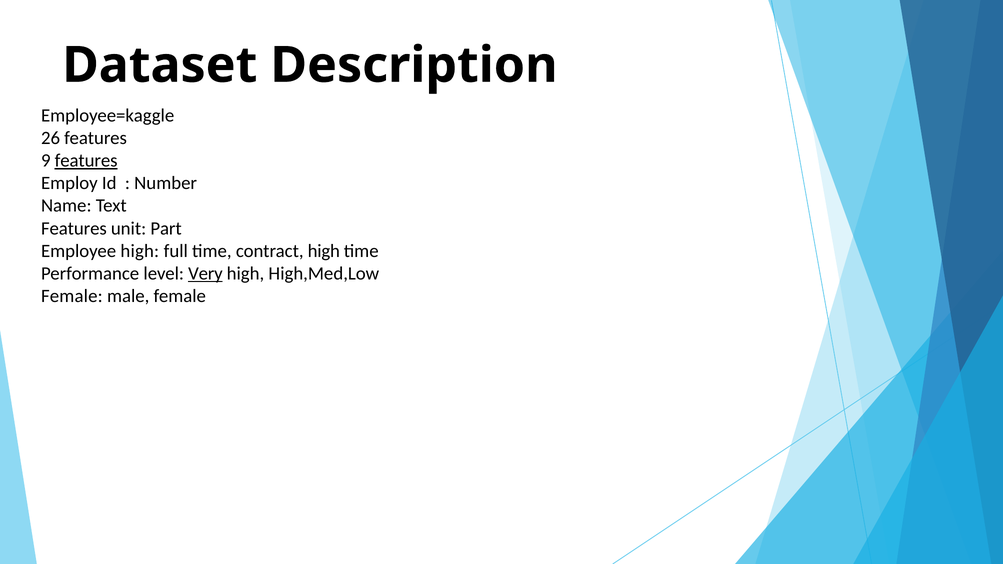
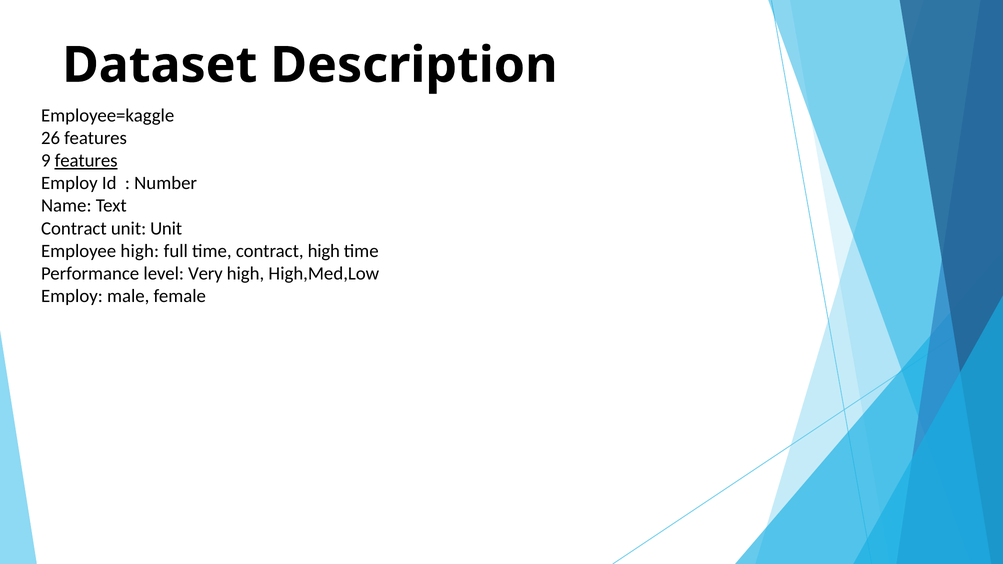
Features: Features -> Contract (74, 228)
unit Part: Part -> Unit (166, 228)
Very underline: present -> none (205, 274)
Female: Female -> Employ (72, 296)
